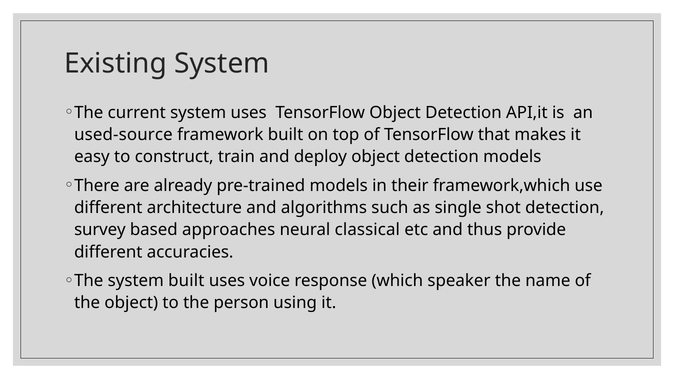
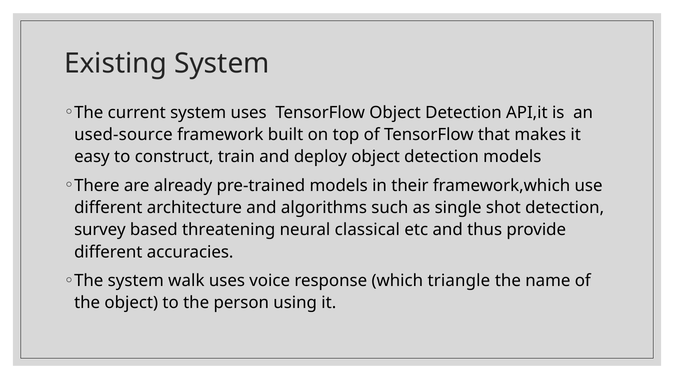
approaches: approaches -> threatening (229, 230)
system built: built -> walk (186, 281)
speaker: speaker -> triangle (459, 281)
